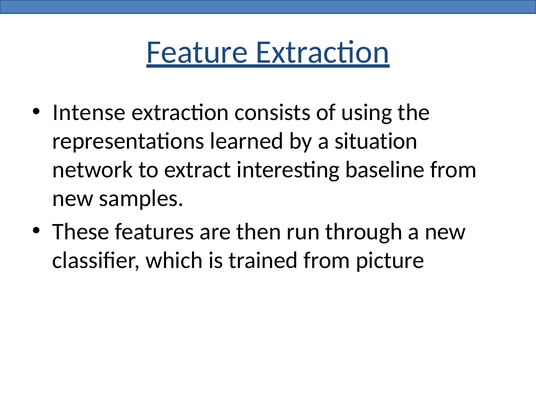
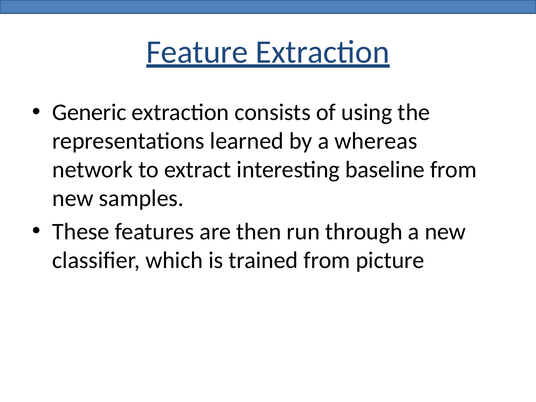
Intense: Intense -> Generic (89, 112)
situation: situation -> whereas (376, 141)
